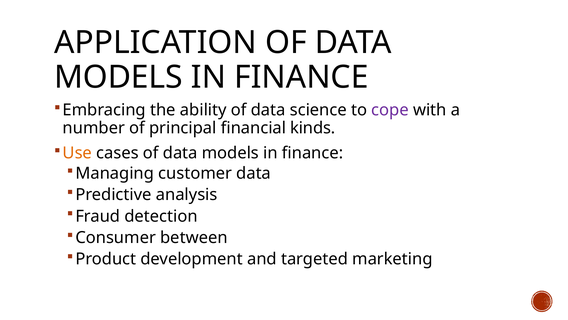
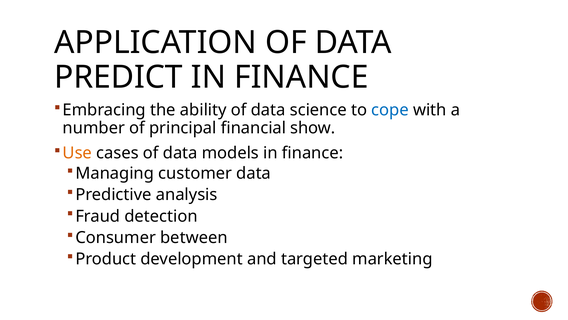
MODELS: MODELS -> PREDICT (118, 77)
cope colour: purple -> blue (390, 110)
kinds: kinds -> show (313, 128)
